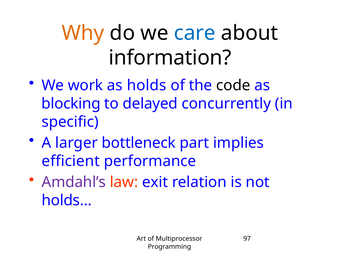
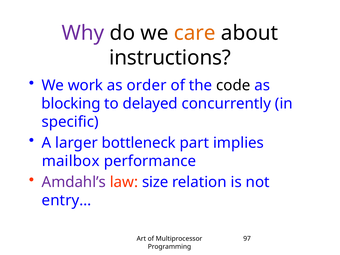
Why colour: orange -> purple (83, 33)
care colour: blue -> orange (195, 33)
information: information -> instructions (170, 58)
holds: holds -> order (147, 85)
efficient: efficient -> mailbox (71, 161)
exit: exit -> size (155, 182)
holds…: holds… -> entry… (67, 200)
